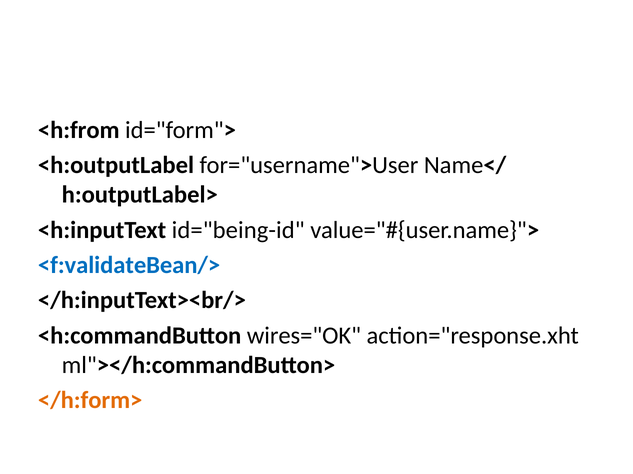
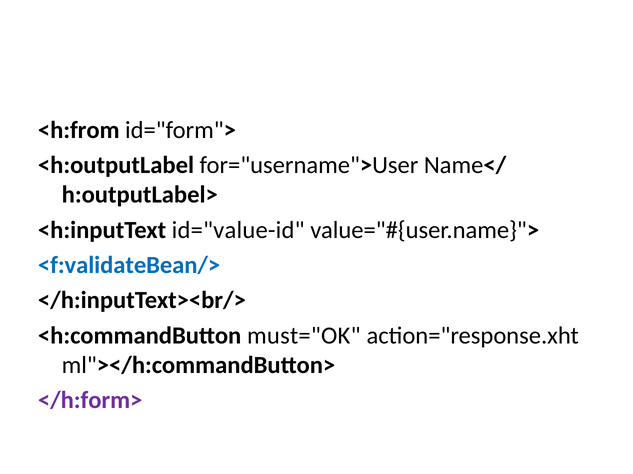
id="being-id: id="being-id -> id="value-id (238, 230)
wires="OK: wires="OK -> must="OK (304, 336)
</h:form> colour: orange -> purple (90, 401)
